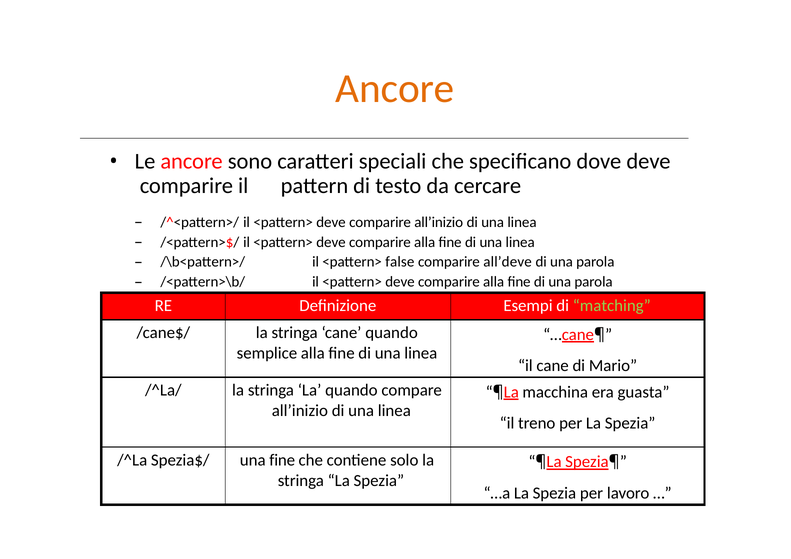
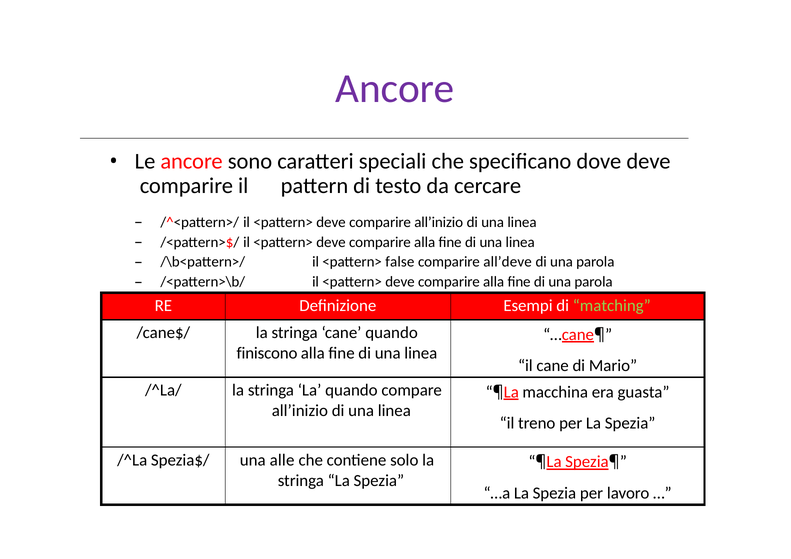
Ancore colour: orange -> purple (395, 89)
semplice: semplice -> finiscono (267, 353)
una fine: fine -> alle (282, 460)
